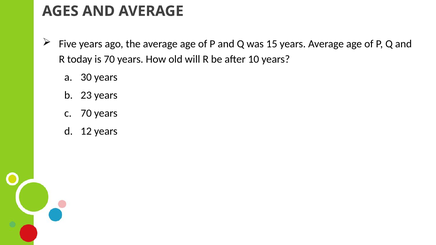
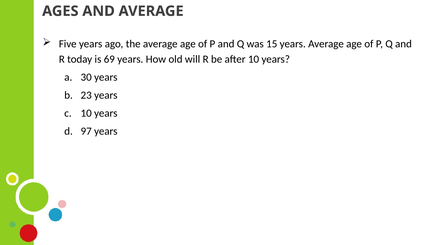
is 70: 70 -> 69 (109, 59)
70: 70 -> 10 (86, 113)
12: 12 -> 97 (86, 131)
